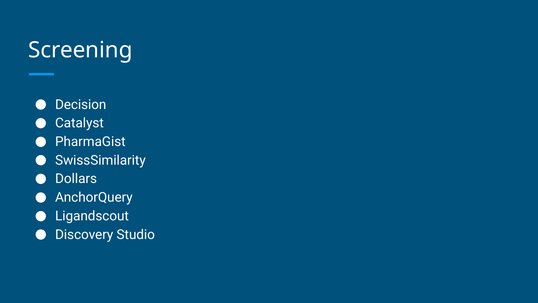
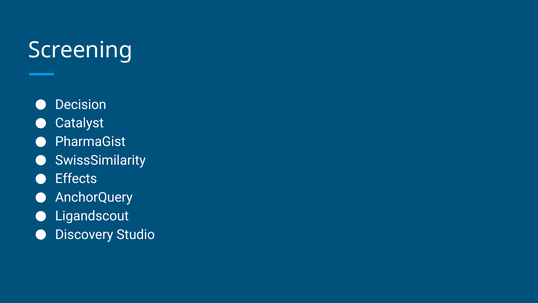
Dollars: Dollars -> Effects (76, 179)
